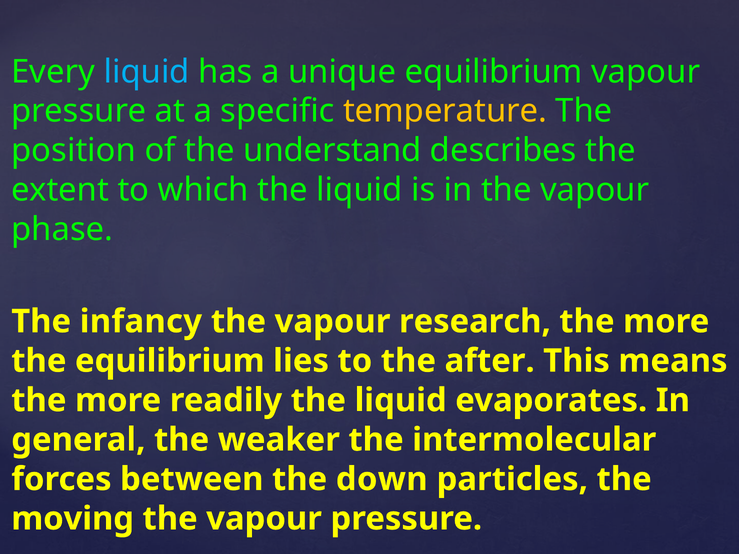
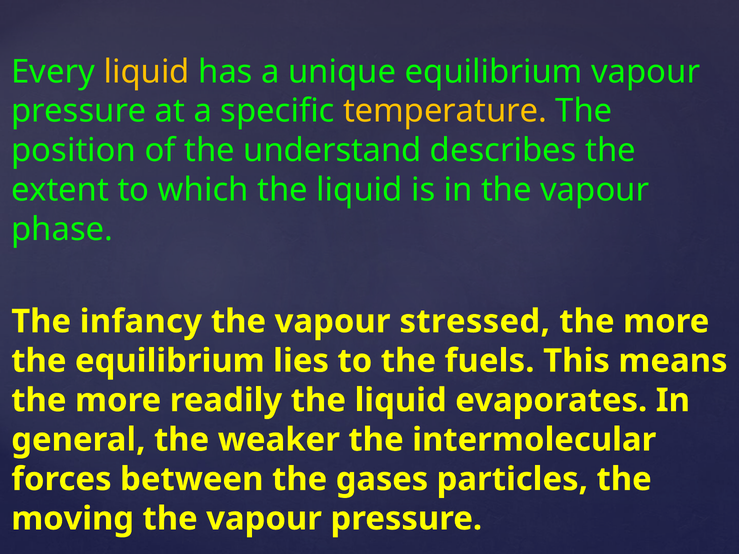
liquid colour: light blue -> yellow (147, 72)
research: research -> stressed (475, 322)
after: after -> fuels (490, 361)
down: down -> gases (382, 479)
